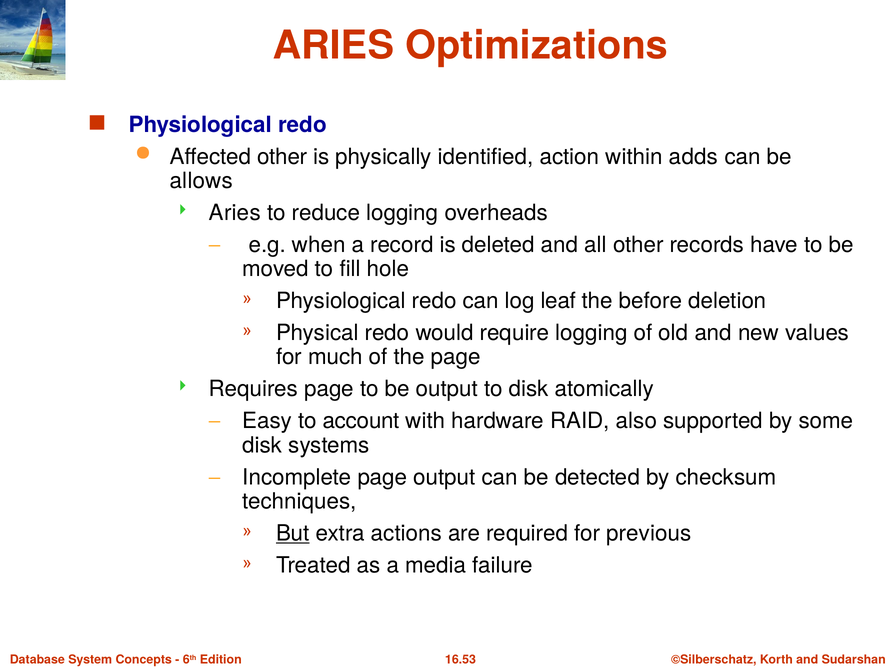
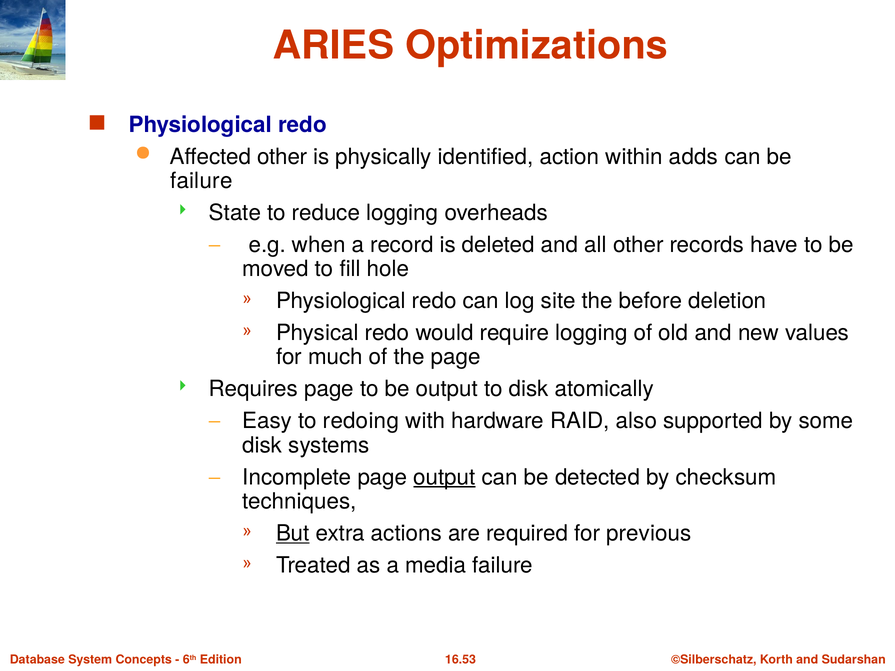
allows: allows -> failure (201, 181)
Aries: Aries -> State (235, 213)
leaf: leaf -> site (558, 301)
account: account -> redoing (361, 421)
output underline: none -> present (444, 477)
